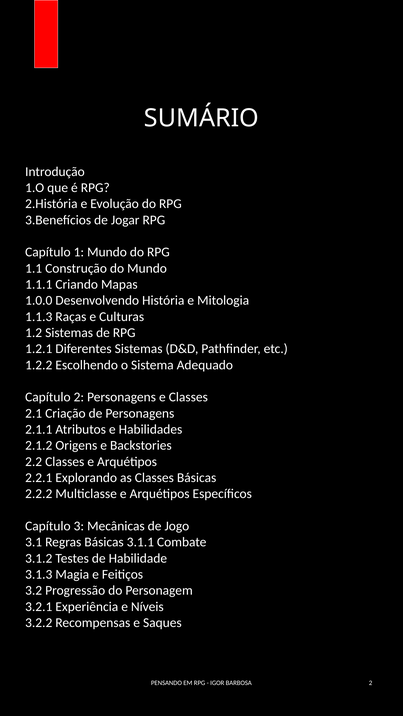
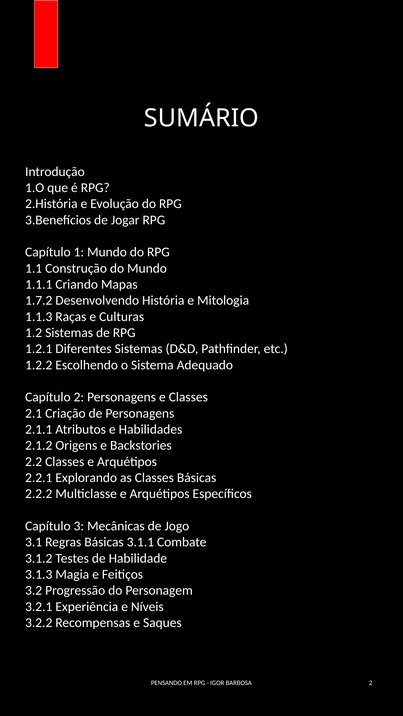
1.0.0: 1.0.0 -> 1.7.2 (39, 301)
